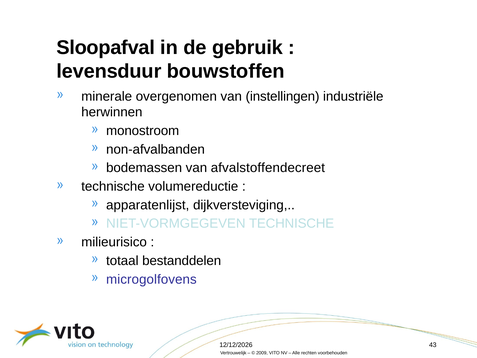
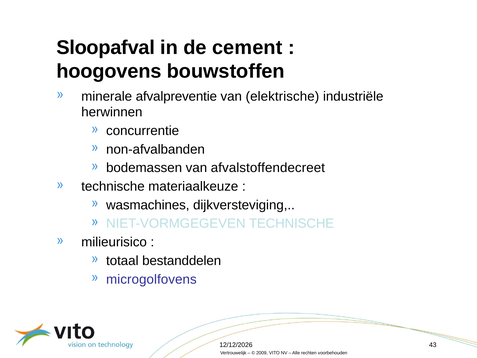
gebruik: gebruik -> cement (247, 47)
levensduur: levensduur -> hoogovens (109, 71)
overgenomen: overgenomen -> afvalpreventie (176, 96)
instellingen: instellingen -> elektrische (282, 96)
monostroom: monostroom -> concurrentie (143, 131)
volumereductie: volumereductie -> materiaalkeuze (193, 186)
apparatenlijst: apparatenlijst -> wasmachines (148, 205)
